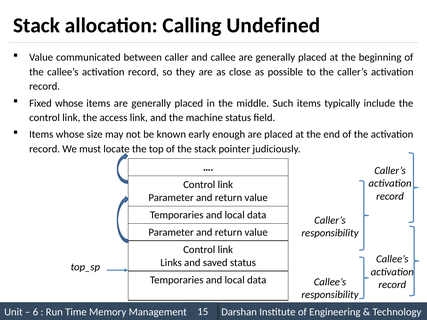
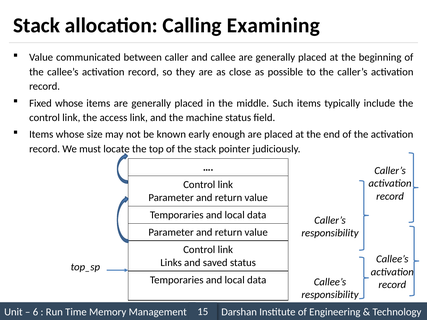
Undefined: Undefined -> Examining (273, 25)
